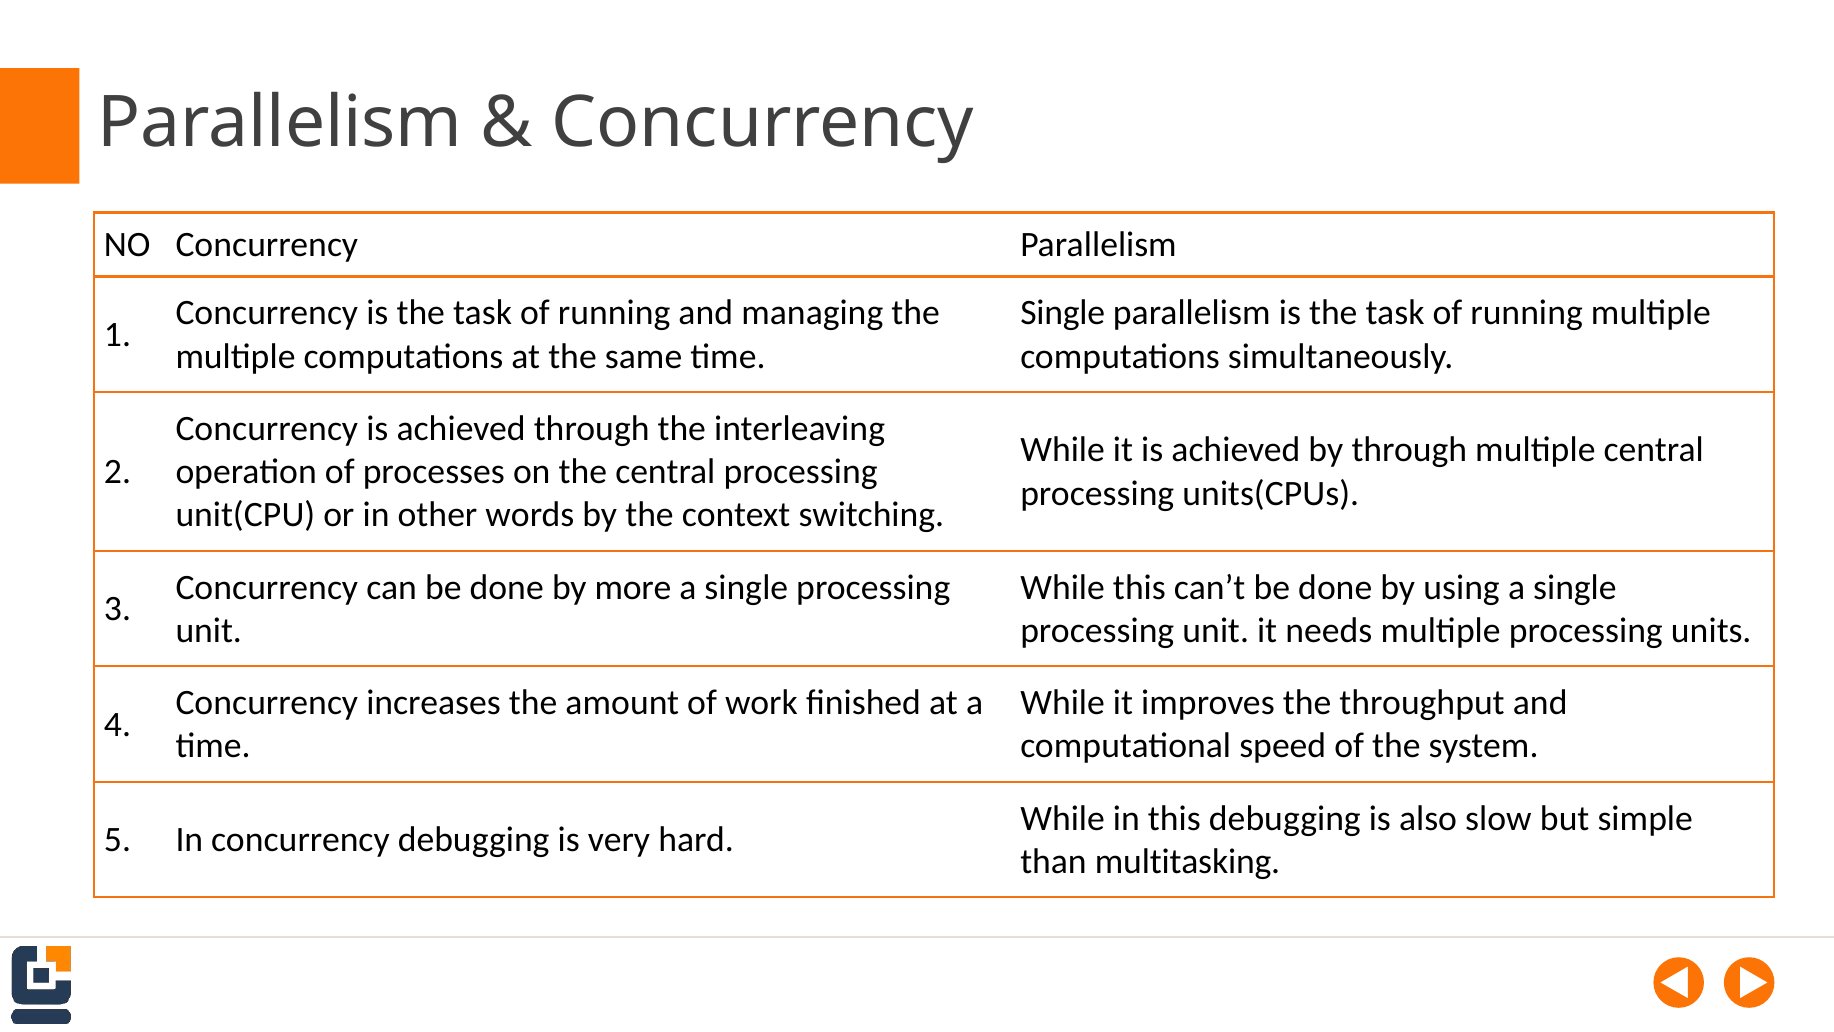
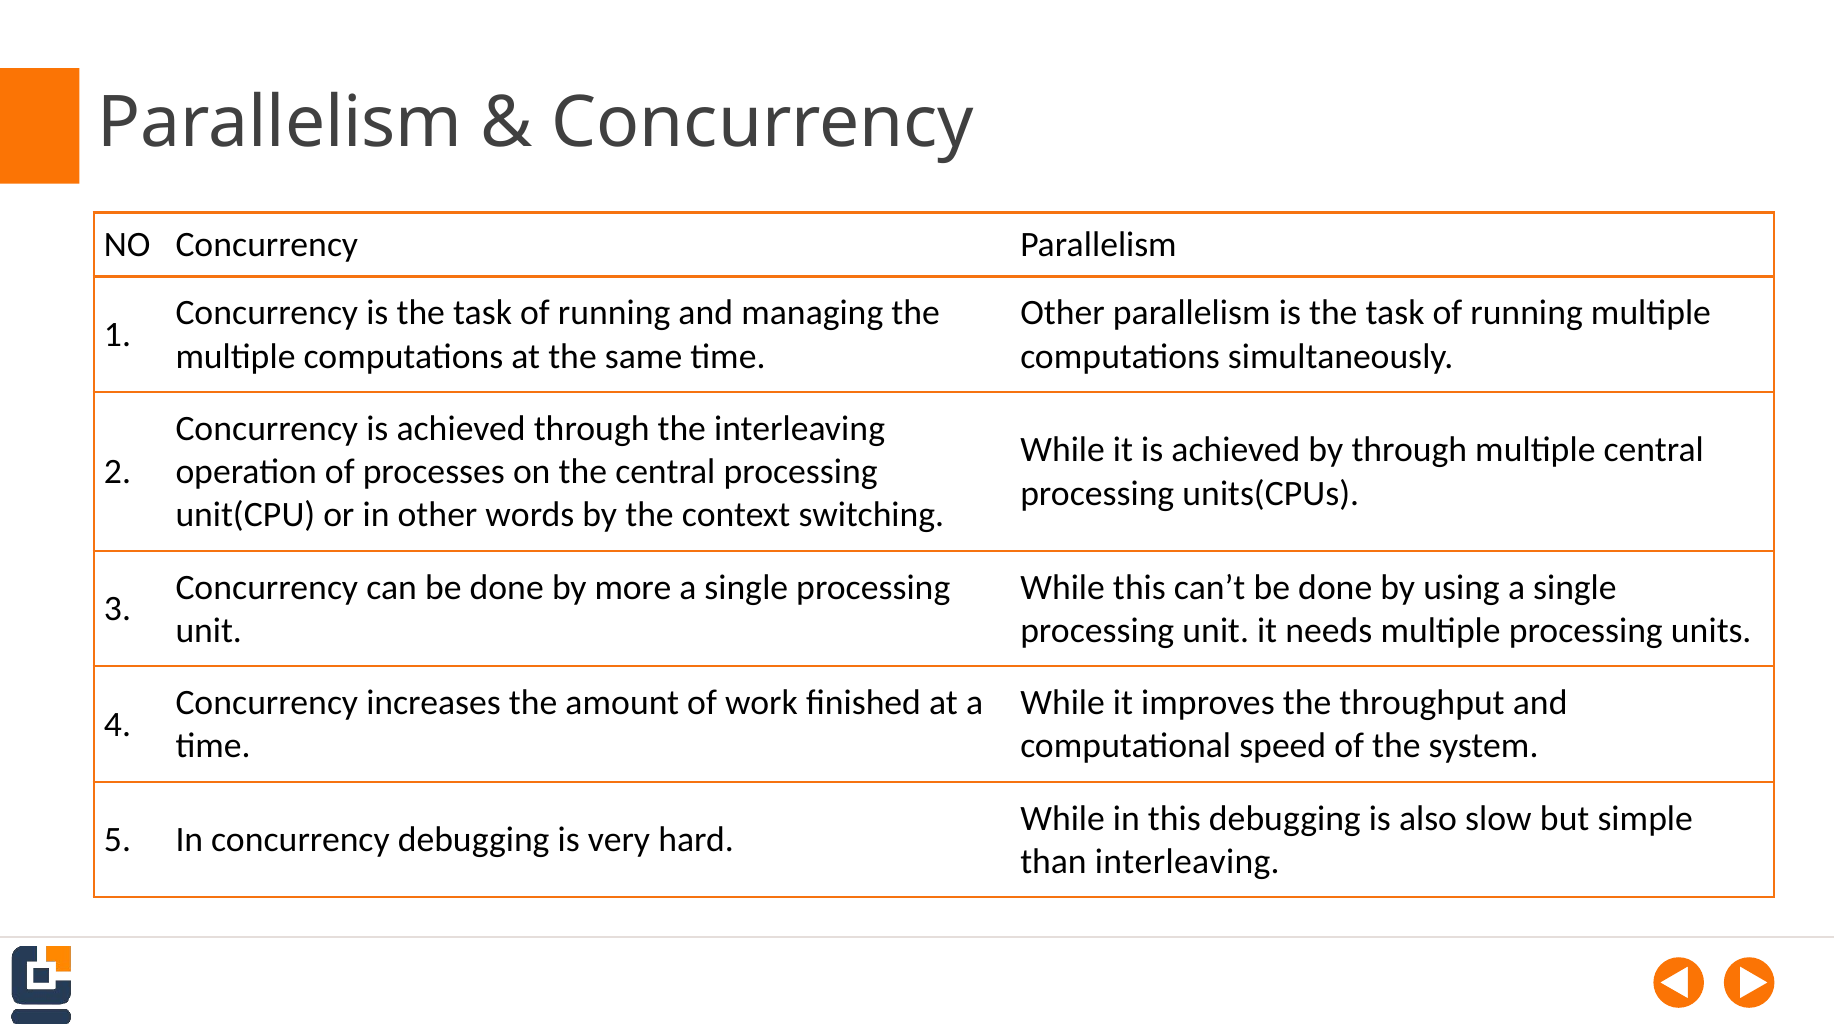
Single: Single -> Other (1063, 313)
than multitasking: multitasking -> interleaving (1187, 861)
